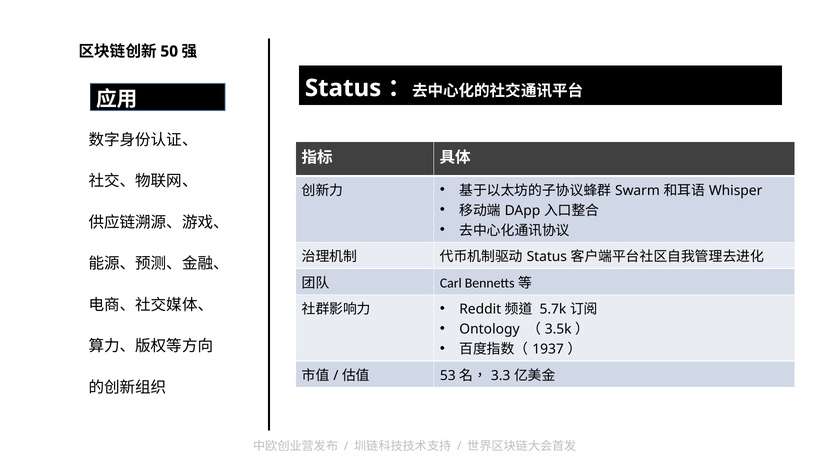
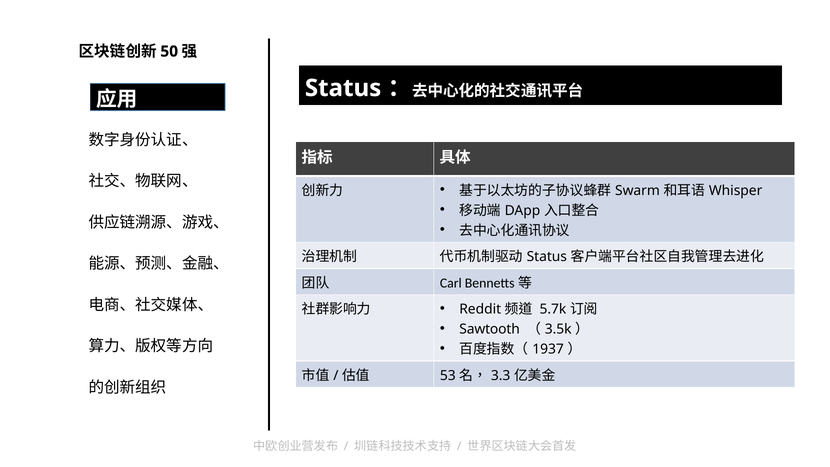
Ontology: Ontology -> Sawtooth (490, 329)
